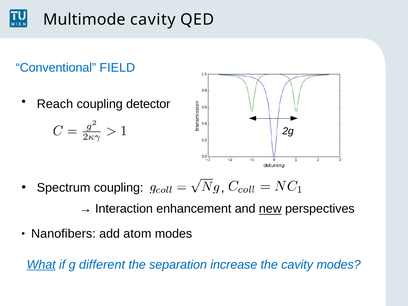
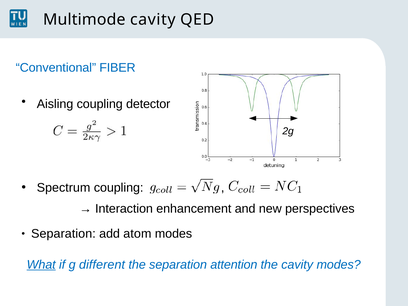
FIELD: FIELD -> FIBER (117, 68)
Reach: Reach -> Aisling (55, 104)
new underline: present -> none (270, 209)
Nanofibers: Nanofibers -> Separation (63, 234)
increase: increase -> attention (234, 265)
